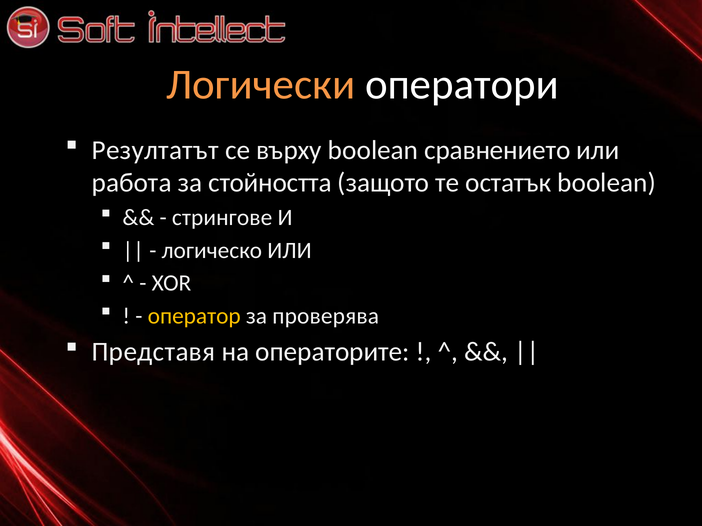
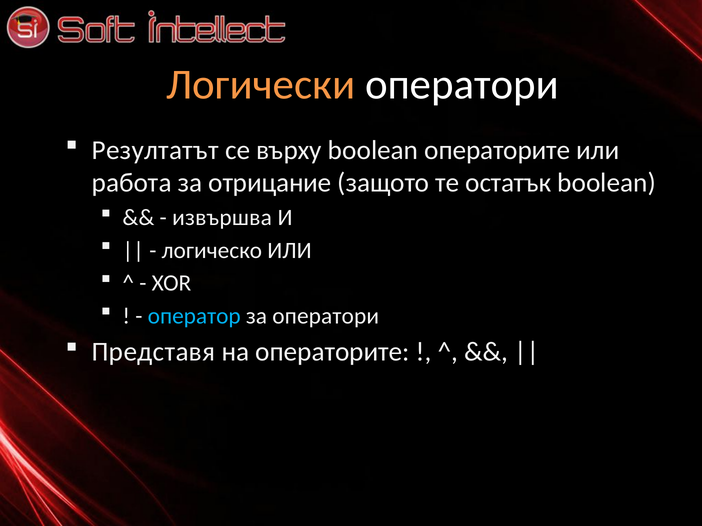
boolean сравнението: сравнението -> операторите (497, 150)
стойността: стойността -> отрицание (270, 183)
стрингове: стрингове -> извършва (222, 218)
оператор colour: yellow -> light blue (194, 316)
за проверява: проверява -> оператори (326, 316)
